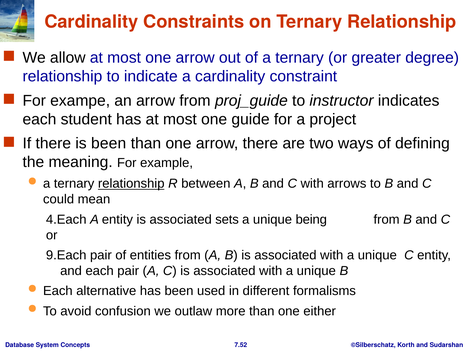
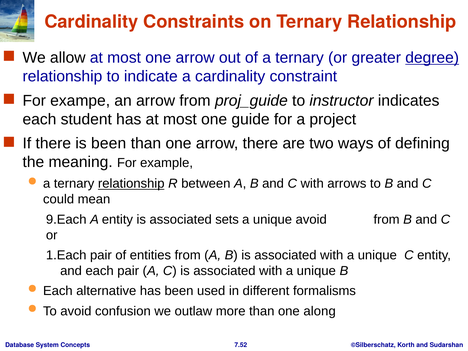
degree underline: none -> present (432, 58)
4.Each: 4.Each -> 9.Each (66, 219)
unique being: being -> avoid (311, 219)
9.Each: 9.Each -> 1.Each (66, 255)
either: either -> along (320, 311)
